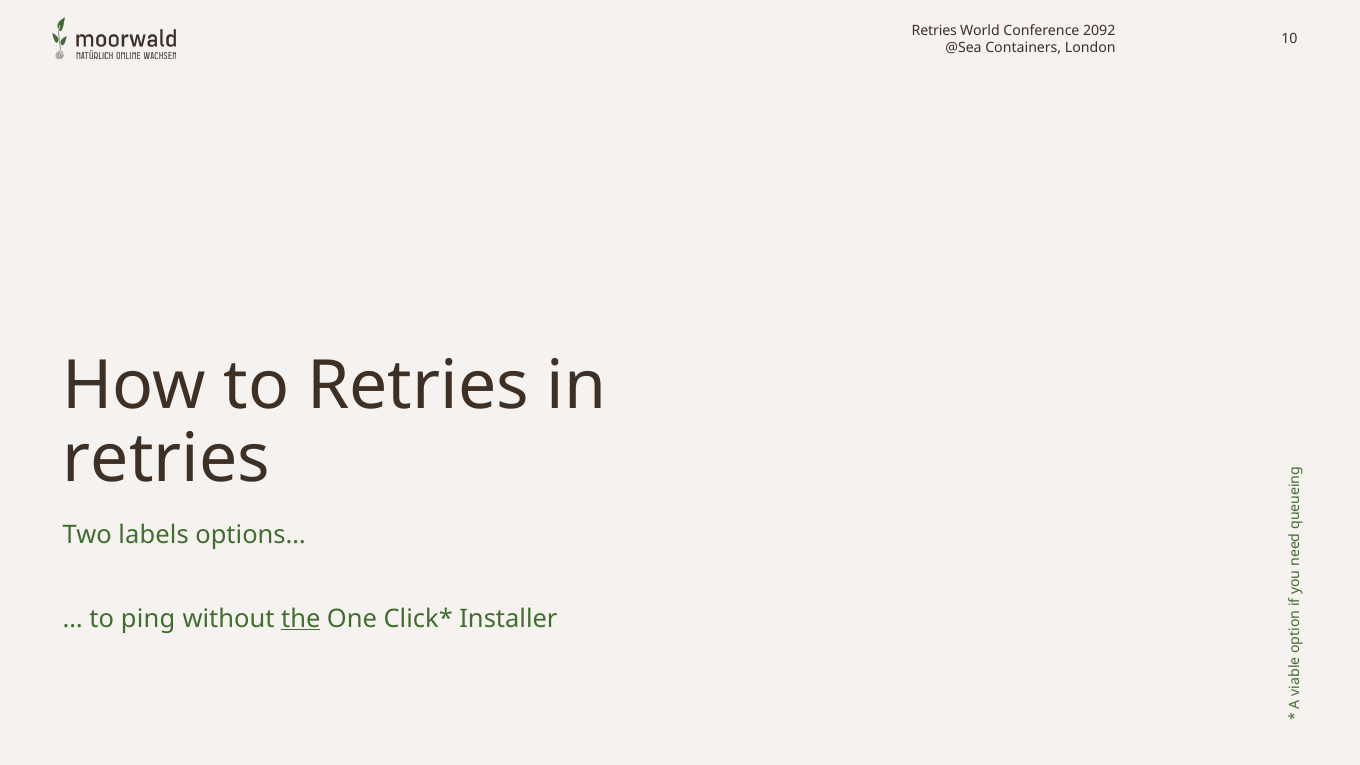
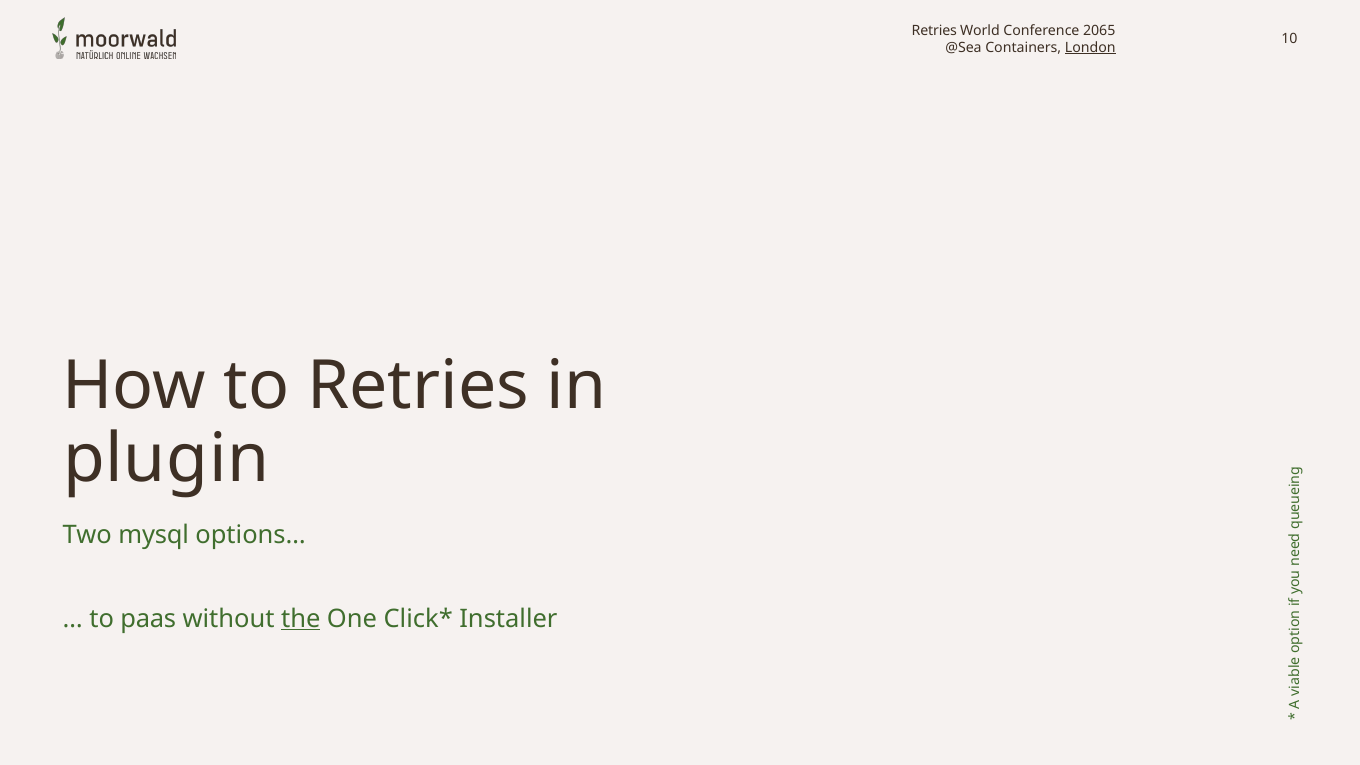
2092: 2092 -> 2065 (1099, 30)
London underline: none -> present (1090, 47)
retries: retries -> plugin (166, 459)
labels: labels -> mysql (154, 535)
ping: ping -> paas (148, 619)
